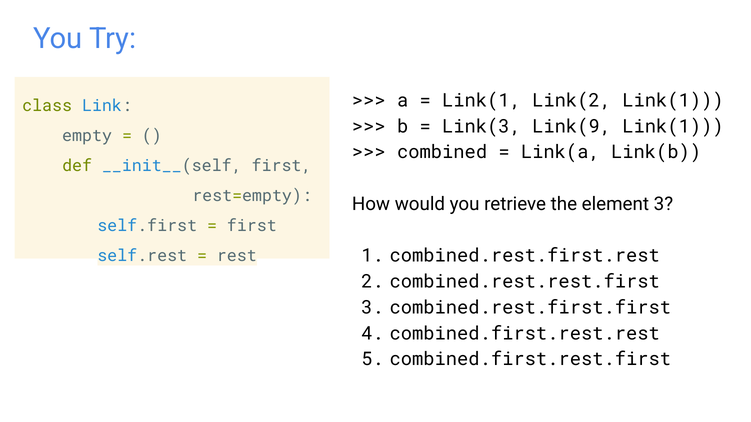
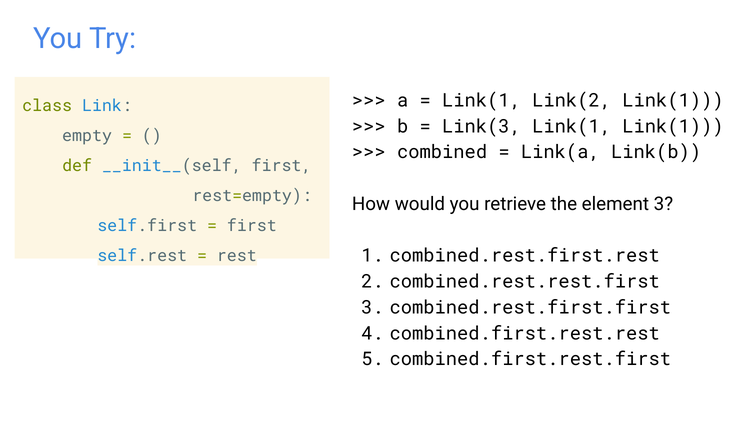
Link(3 Link(9: Link(9 -> Link(1 (572, 126)
